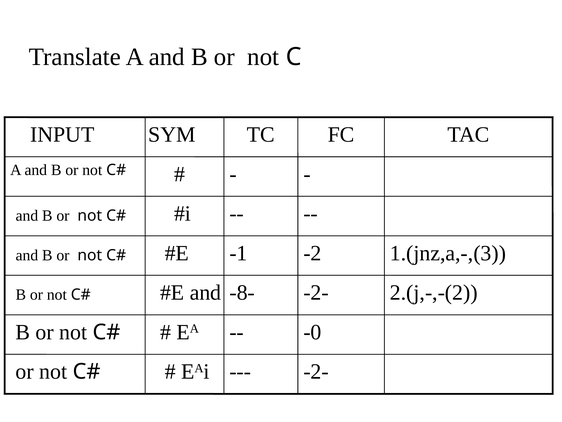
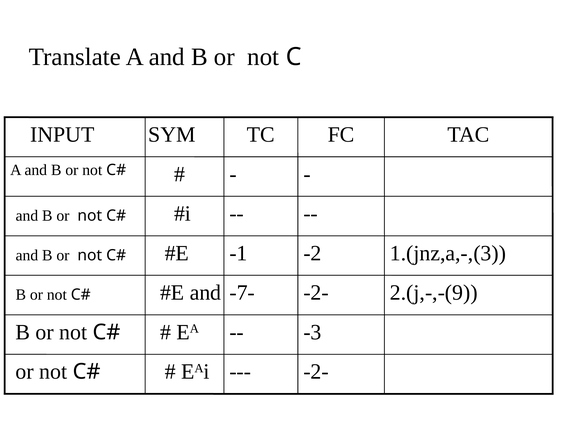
-8-: -8- -> -7- (242, 292)
2.(j,-,-(2: 2.(j,-,-(2 -> 2.(j,-,-(9 (434, 292)
-0: -0 -> -3 (313, 332)
